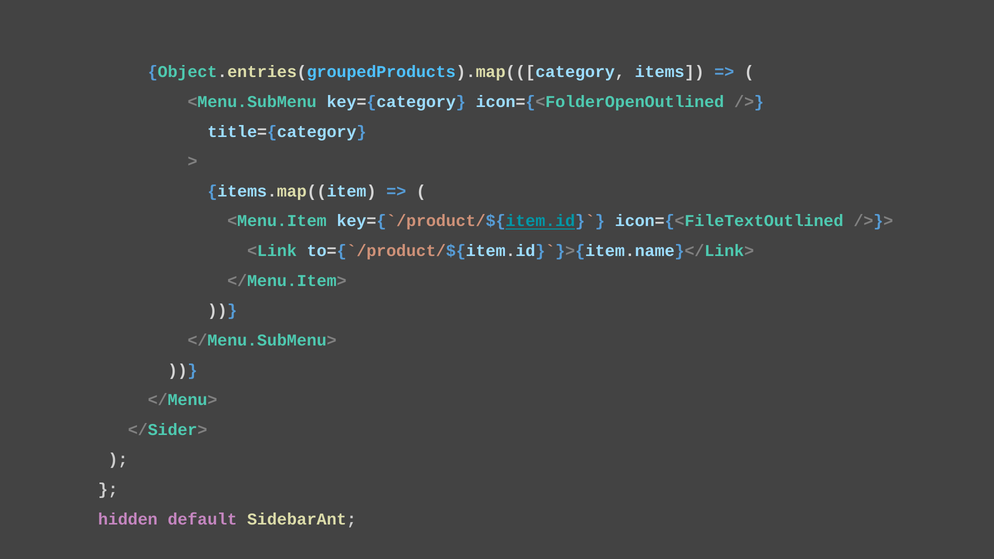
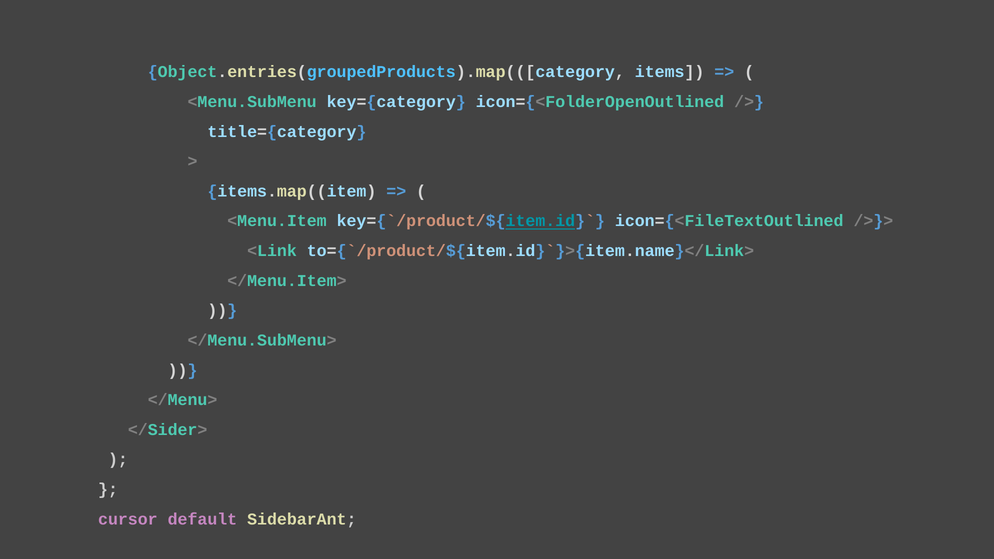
hidden: hidden -> cursor (128, 519)
